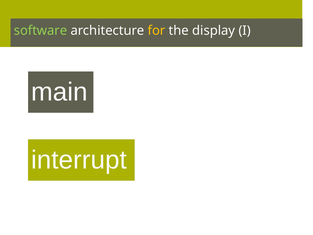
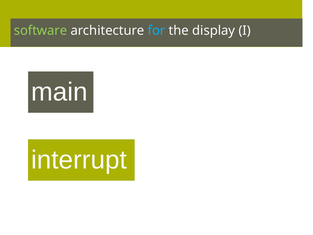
for colour: yellow -> light blue (156, 31)
